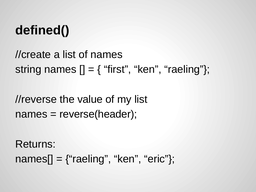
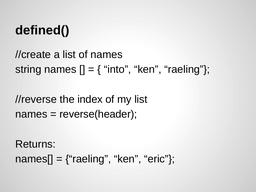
first: first -> into (118, 69)
value: value -> index (90, 99)
